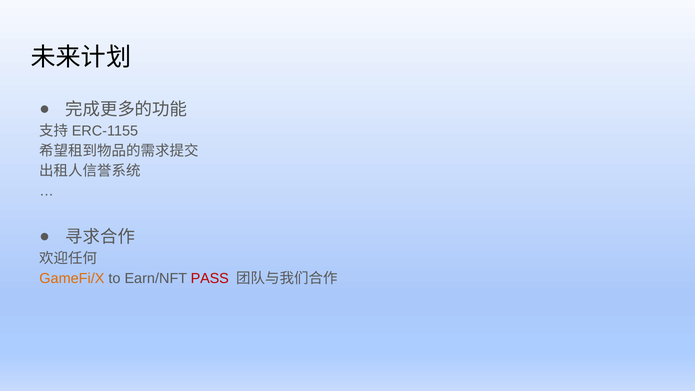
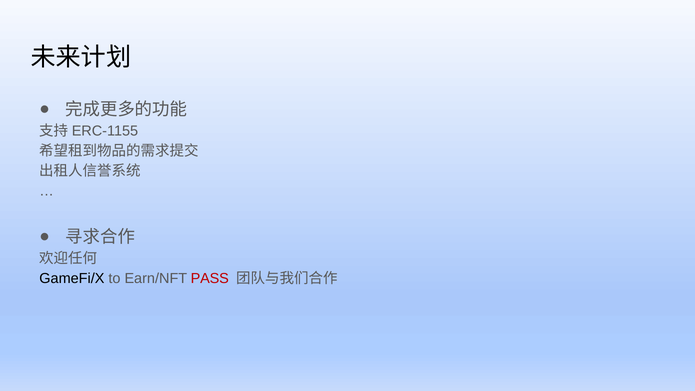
GameFi/X colour: orange -> black (72, 279)
